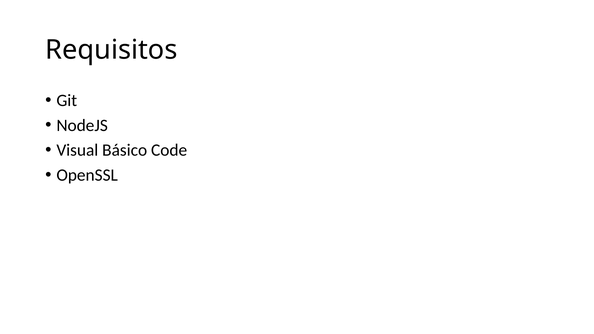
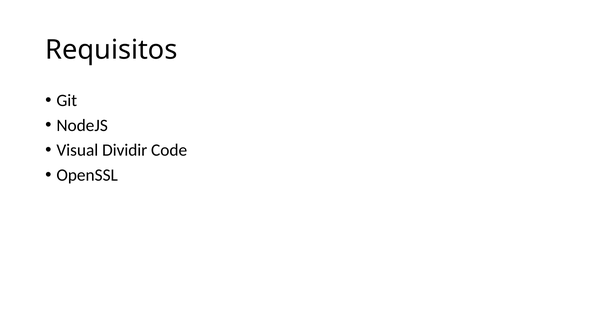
Básico: Básico -> Dividir (125, 150)
